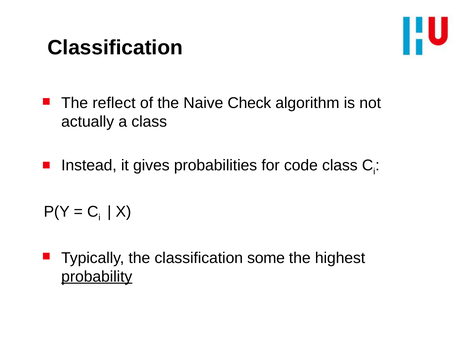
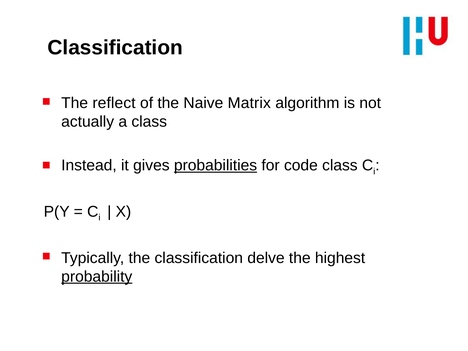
Check: Check -> Matrix (249, 103)
probabilities underline: none -> present (216, 165)
some: some -> delve (266, 258)
